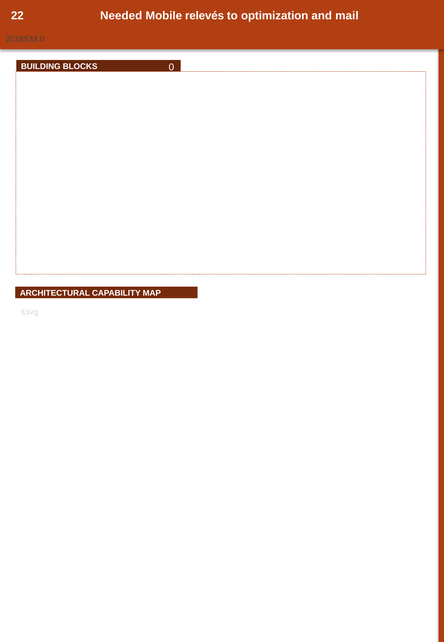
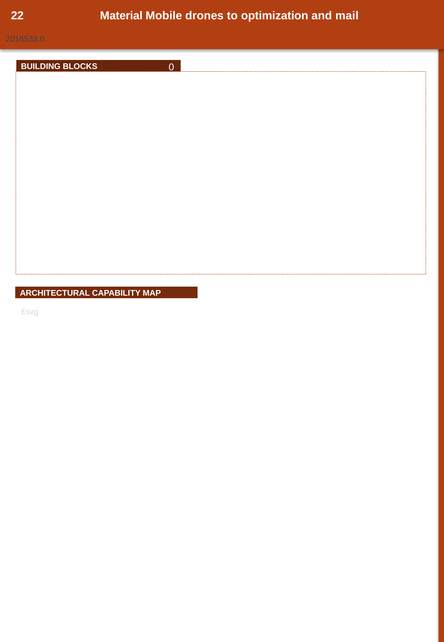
Needed: Needed -> Material (121, 16)
relevés: relevés -> drones (204, 16)
